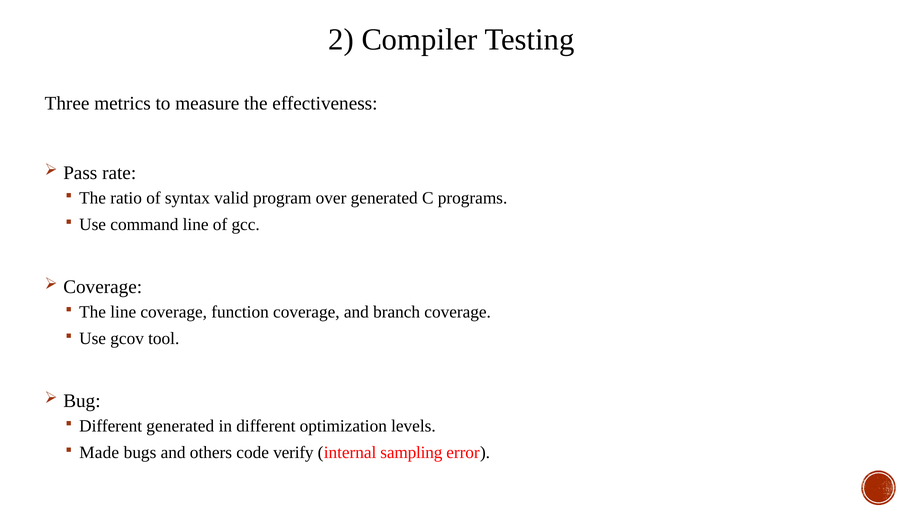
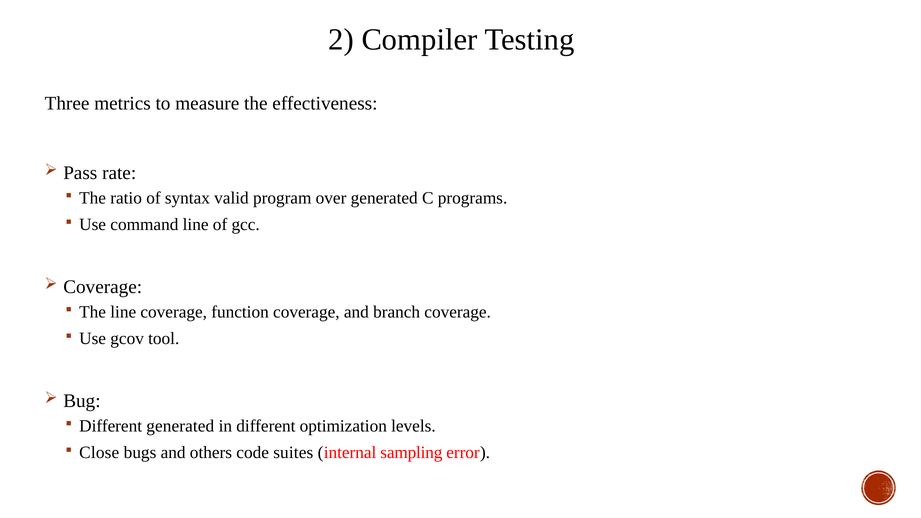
Made: Made -> Close (99, 453)
verify: verify -> suites (293, 453)
